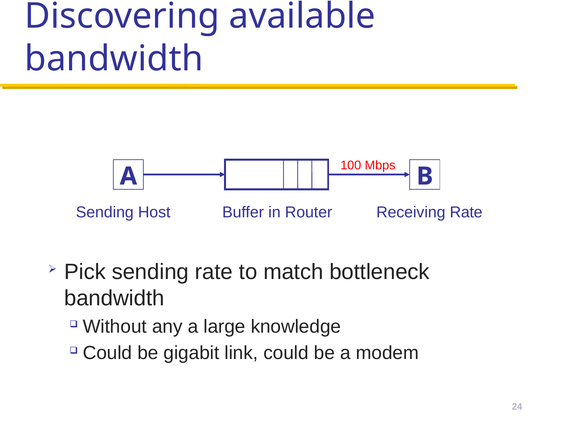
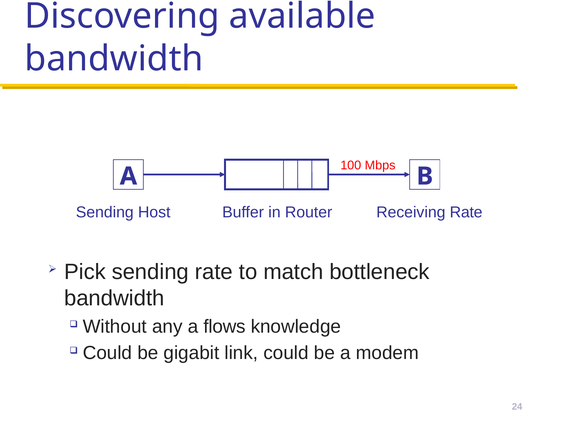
large: large -> flows (225, 326)
